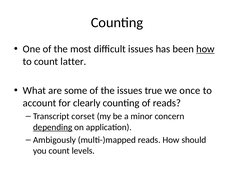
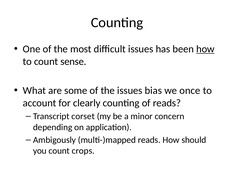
latter: latter -> sense (73, 62)
true: true -> bias (153, 91)
depending underline: present -> none (53, 128)
levels: levels -> crops (83, 151)
